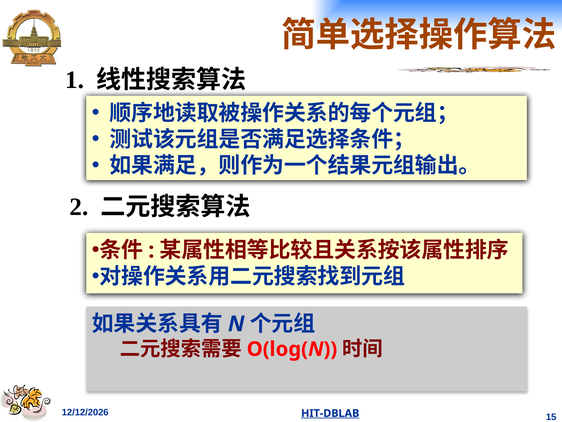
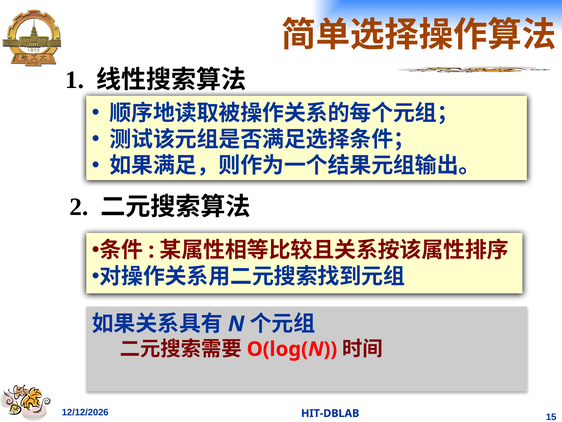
HIT-DBLAB underline: present -> none (330, 413)
